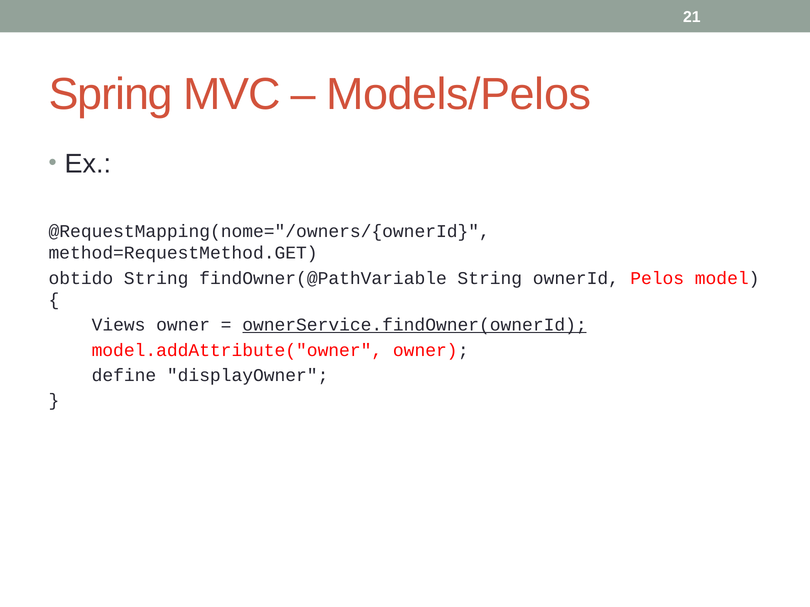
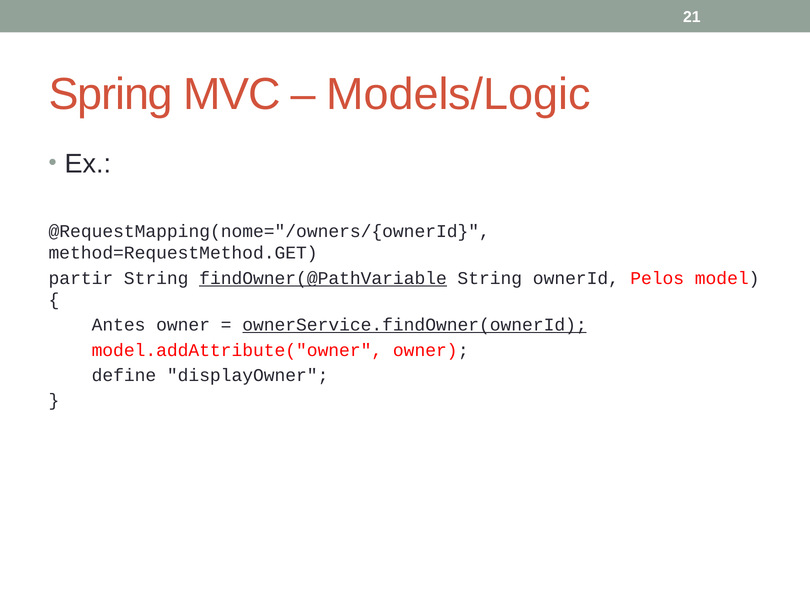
Models/Pelos: Models/Pelos -> Models/Logic (458, 94)
obtido: obtido -> partir (81, 278)
findOwner(@PathVariable underline: none -> present (323, 278)
Views: Views -> Antes (119, 325)
